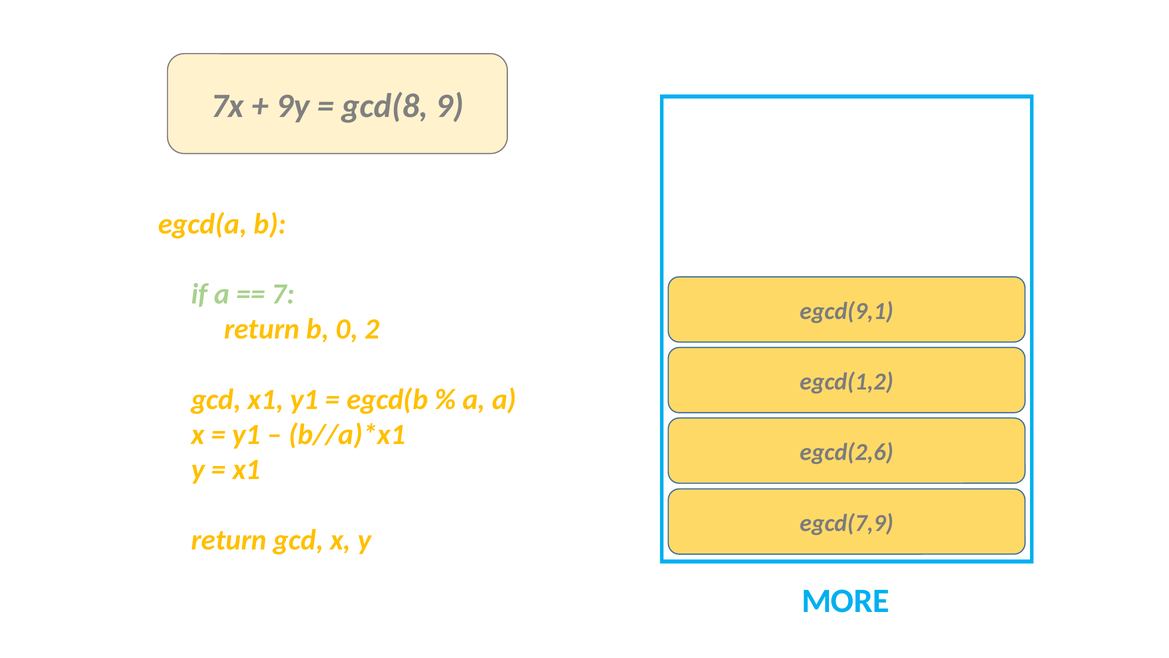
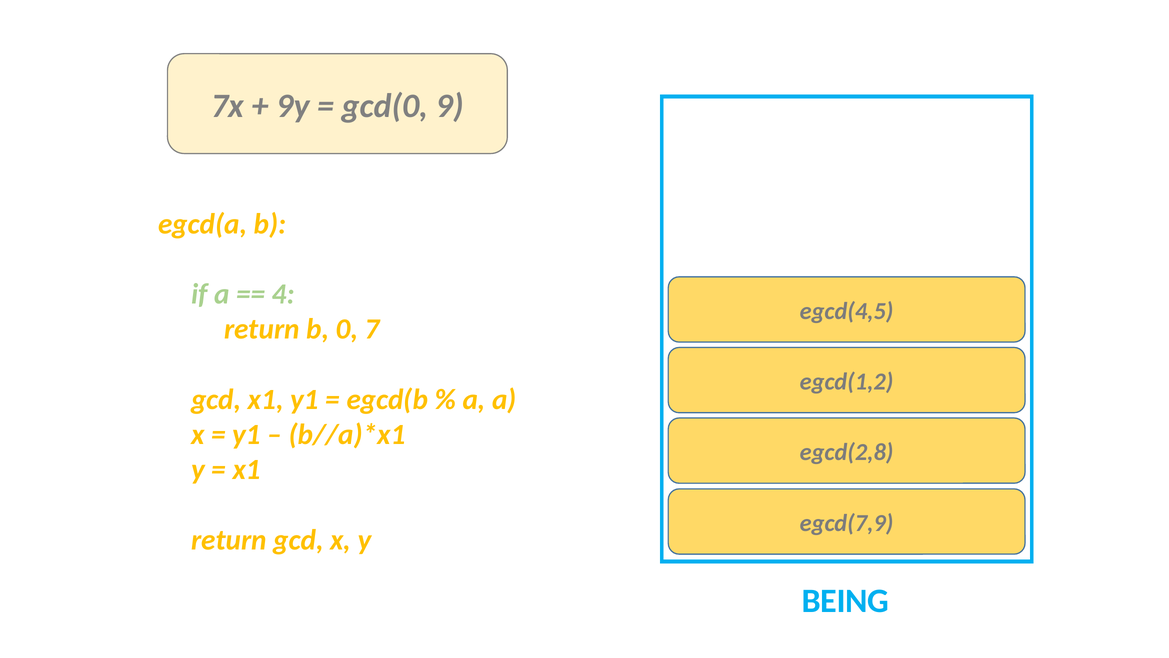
gcd(8: gcd(8 -> gcd(0 (385, 106)
7: 7 -> 4 (283, 294)
egcd(9,1: egcd(9,1 -> egcd(4,5 (847, 311)
2: 2 -> 7 (372, 329)
egcd(2,6: egcd(2,6 -> egcd(2,8 (847, 452)
MORE: MORE -> BEING (845, 600)
